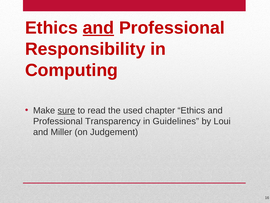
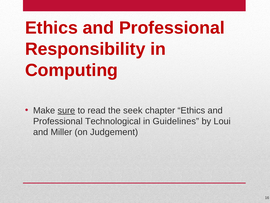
and underline: present -> none (98, 28)
used: used -> seek (133, 110)
Transparency: Transparency -> Technological (113, 121)
